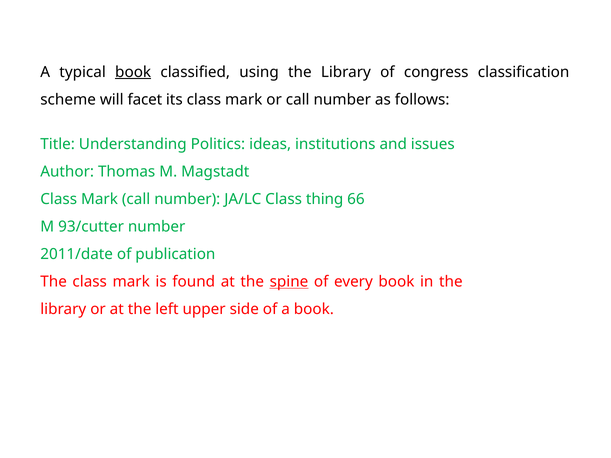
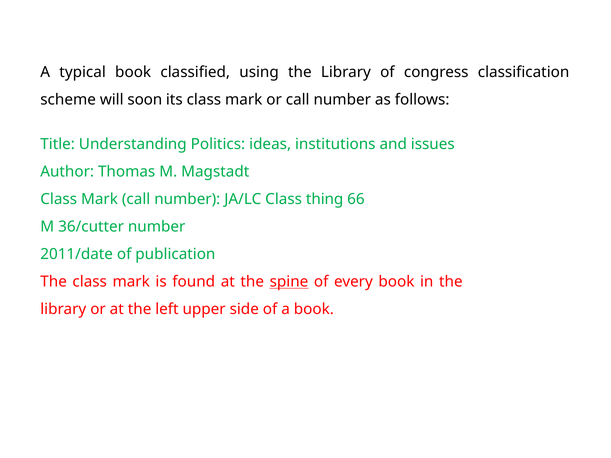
book underline: present -> none (133, 72)
facet: facet -> soon (145, 100)
93/cutter: 93/cutter -> 36/cutter (91, 227)
